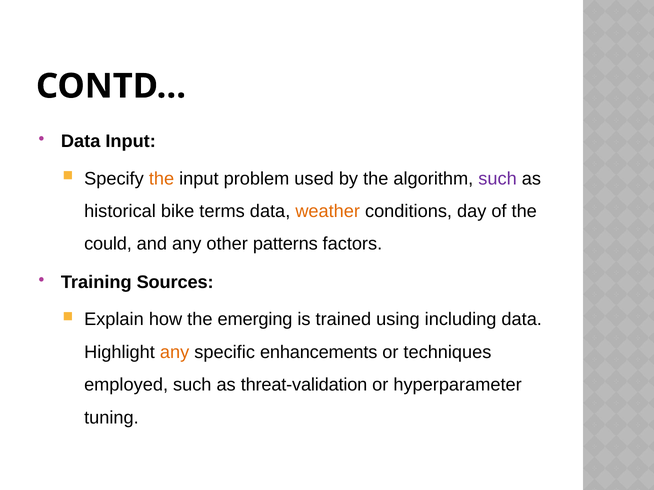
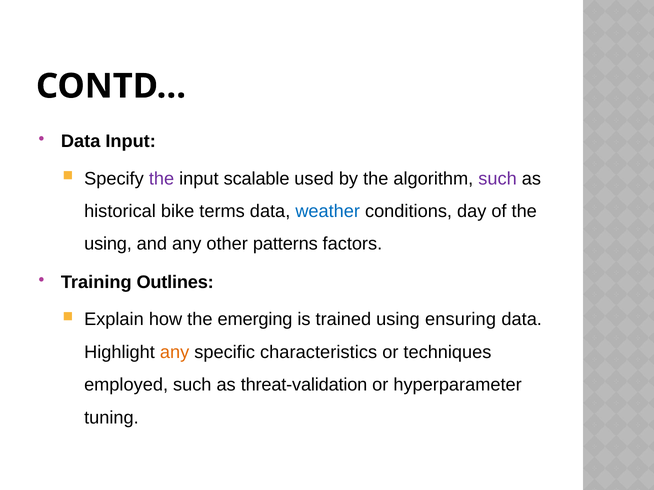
the colour: orange -> purple (162, 179)
problem: problem -> scalable (257, 179)
weather colour: orange -> blue (328, 211)
could: could -> using (108, 244)
Sources: Sources -> Outlines (175, 282)
including: including -> ensuring (461, 320)
enhancements: enhancements -> characteristics (319, 352)
